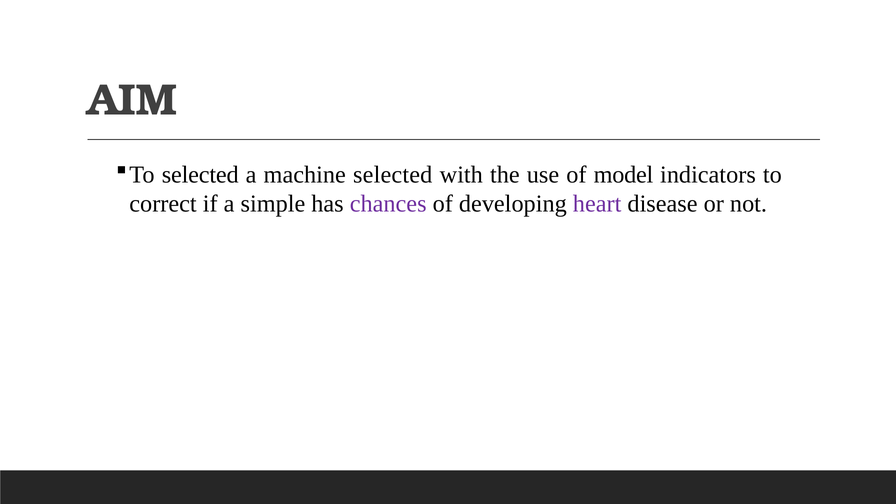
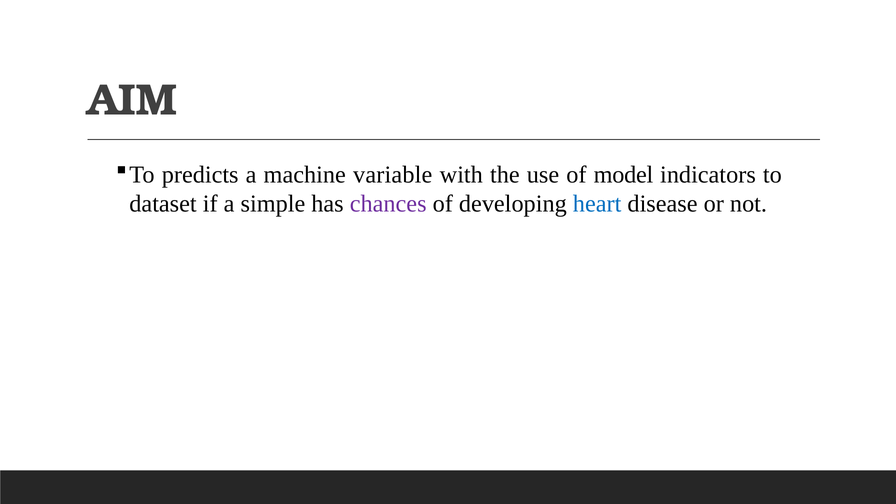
selected: selected -> predicts (200, 175)
machine selected: selected -> variable (393, 175)
correct: correct -> dataset (163, 204)
heart colour: purple -> blue (597, 204)
